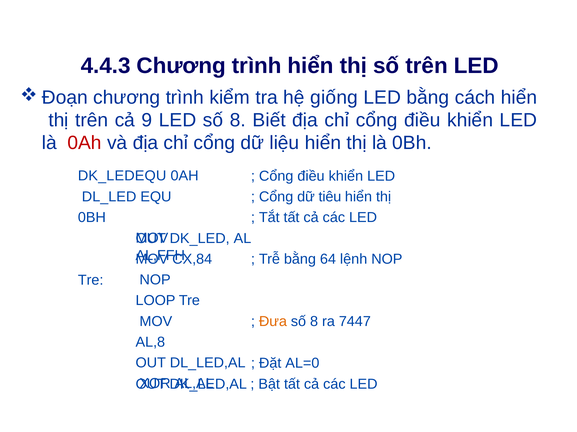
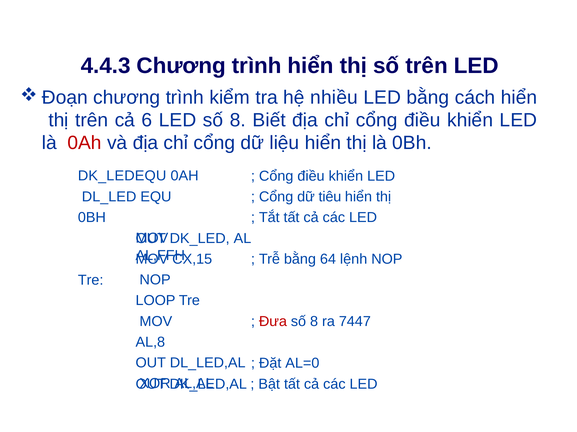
giống: giống -> nhiều (334, 98)
9: 9 -> 6 (147, 120)
CX,84: CX,84 -> CX,15 (192, 260)
Đưa colour: orange -> red (273, 322)
